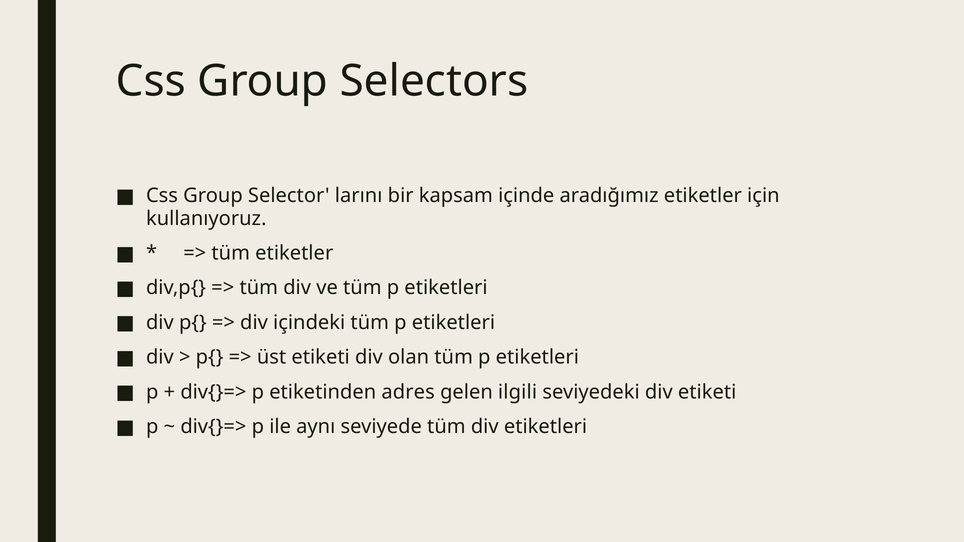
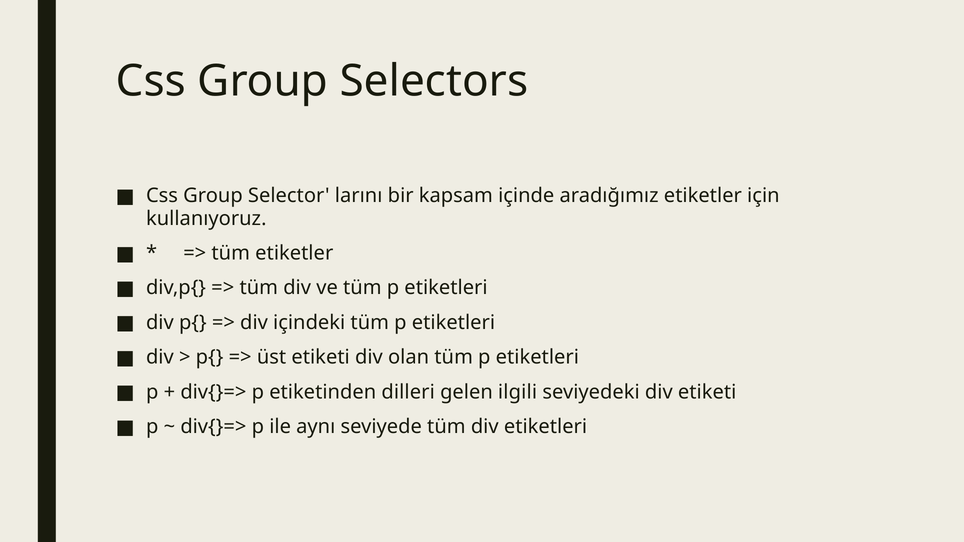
adres: adres -> dilleri (408, 392)
